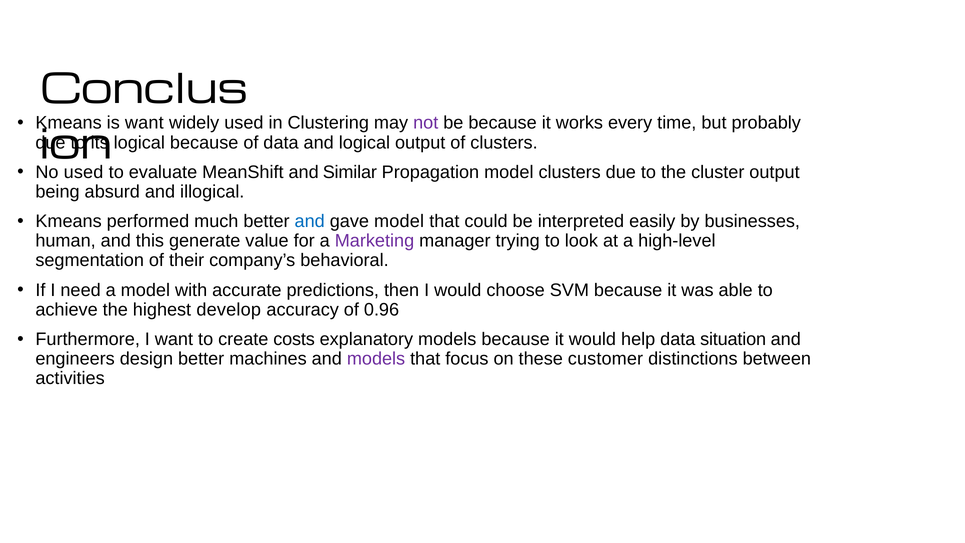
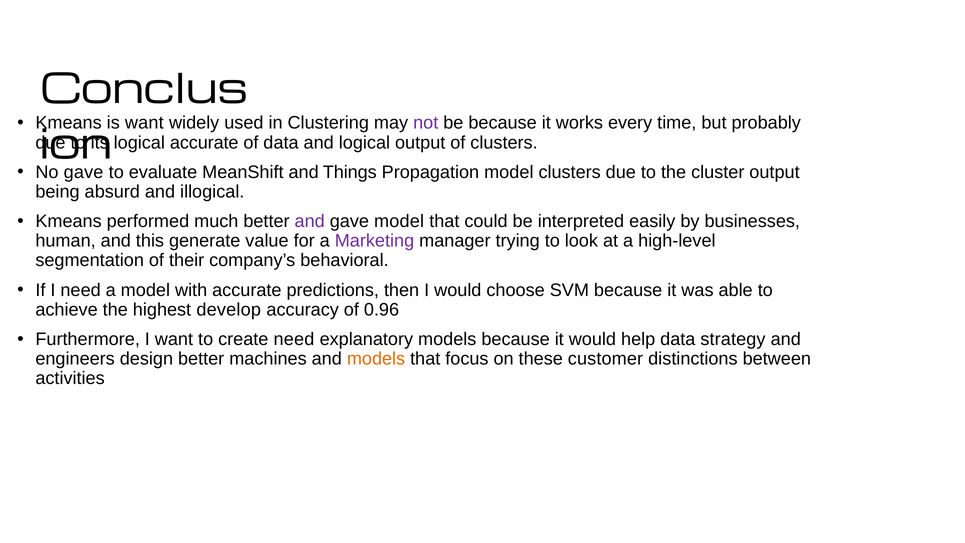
logical because: because -> accurate (204, 143)
No used: used -> gave (84, 172)
Similar: Similar -> Things (350, 172)
and colour: blue -> purple (310, 221)
create costs: costs -> need (294, 339)
situation: situation -> strategy (733, 339)
models colour: purple -> orange (376, 359)
